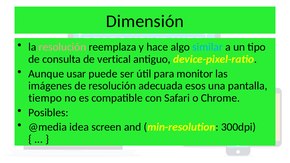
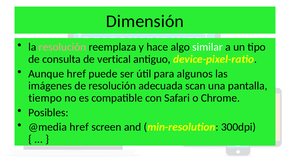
similar colour: light blue -> white (208, 47)
Aunque usar: usar -> href (76, 74)
monitor: monitor -> algunos (195, 74)
esos: esos -> scan (195, 86)
@media idea: idea -> href (79, 127)
